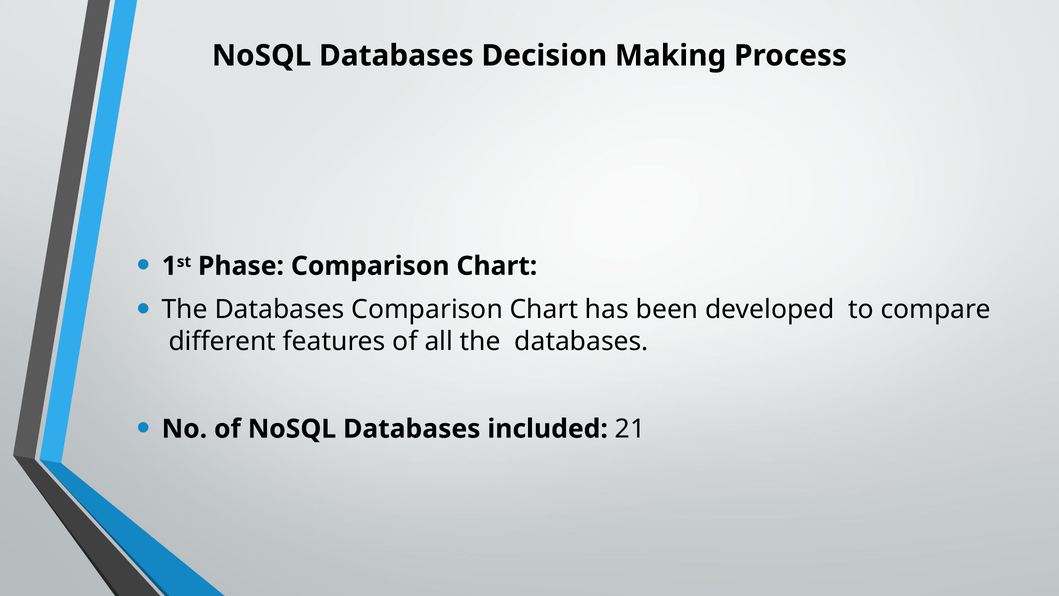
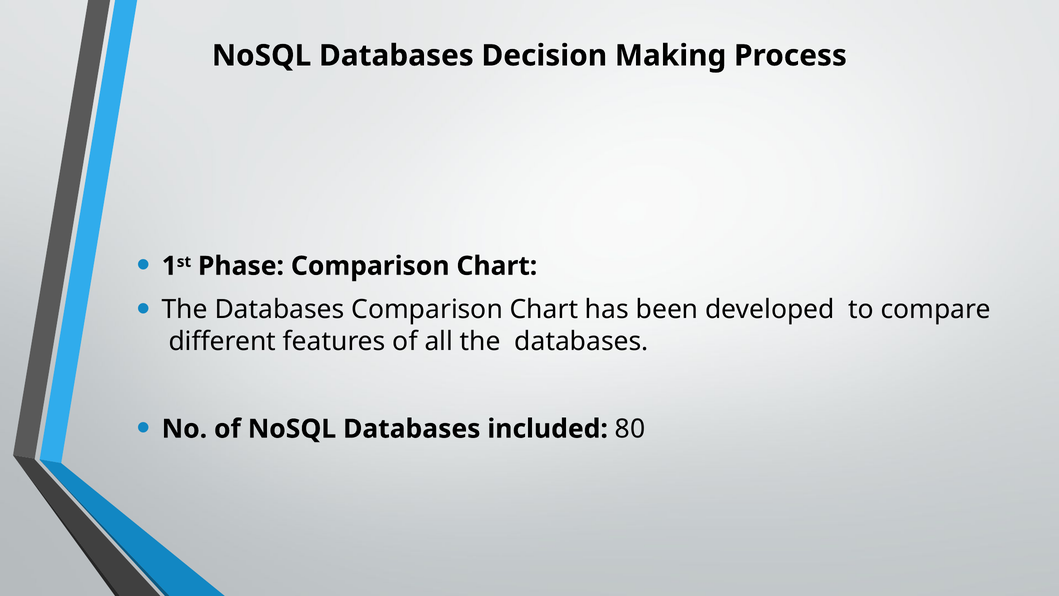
21: 21 -> 80 (630, 429)
